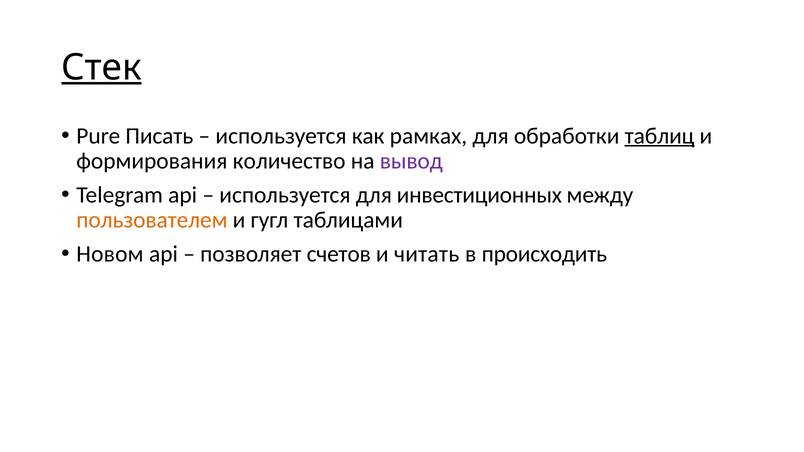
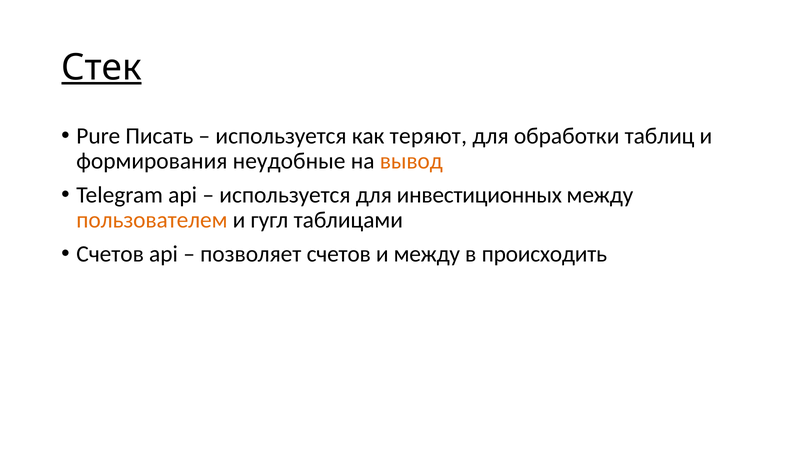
рамках: рамках -> теряют (428, 136)
таблиц underline: present -> none (660, 136)
количество: количество -> неудобные (289, 161)
вывод colour: purple -> orange (411, 161)
Новом: Новом -> Счетов (110, 254)
и читать: читать -> между (427, 254)
